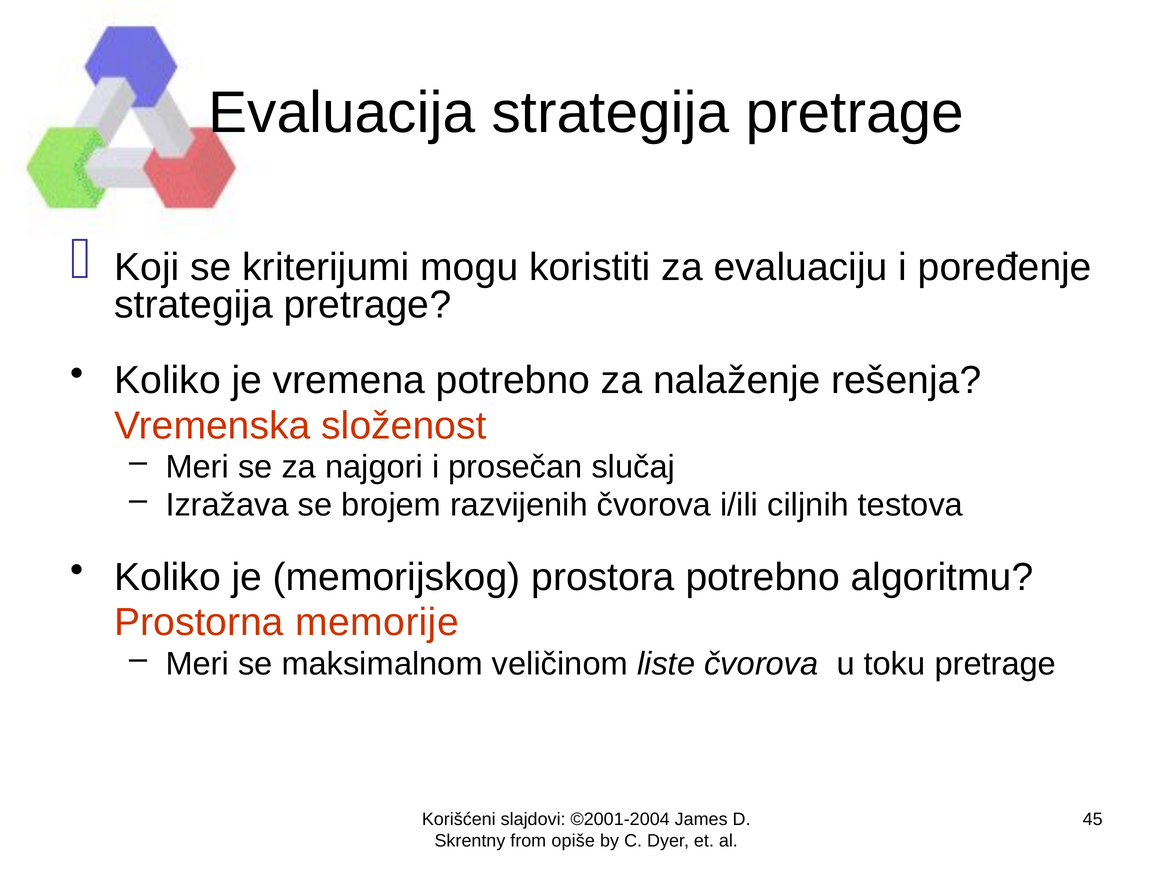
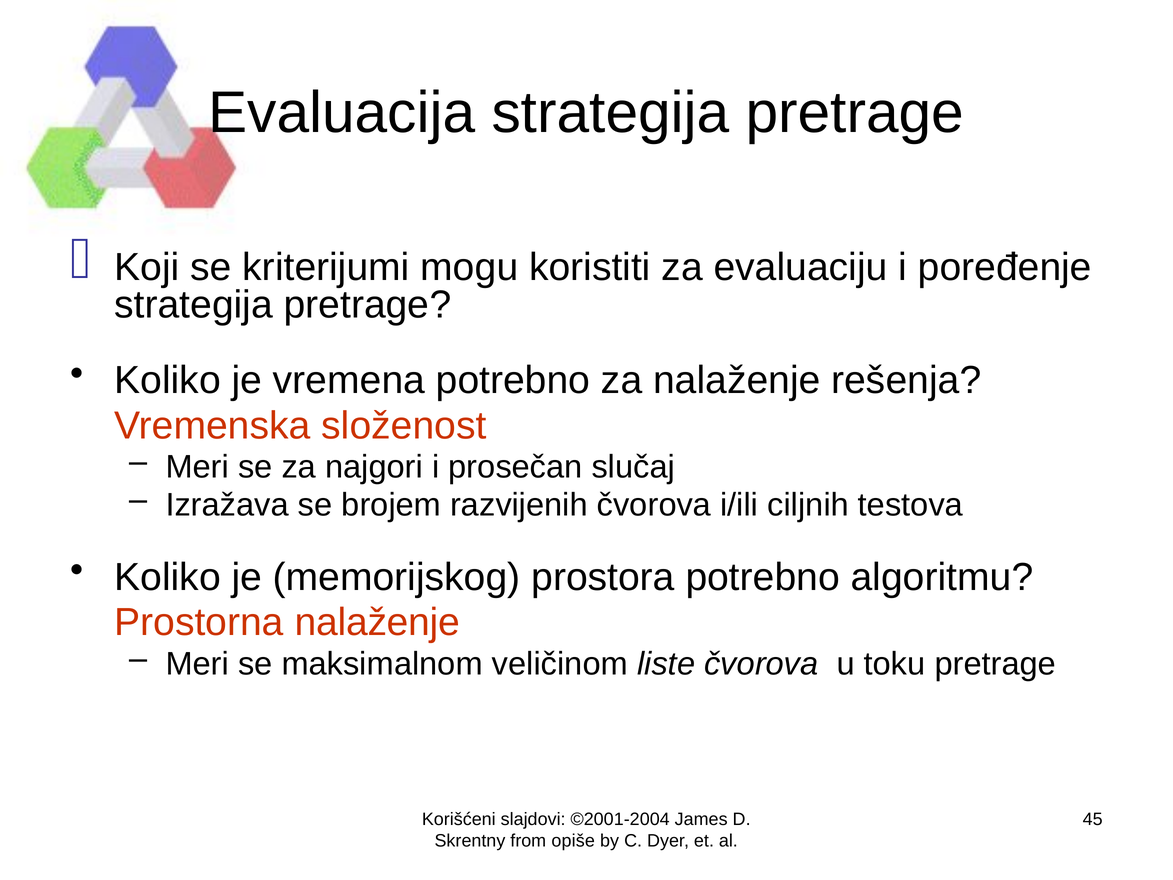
Prostorna memorije: memorije -> nalaženje (377, 622)
